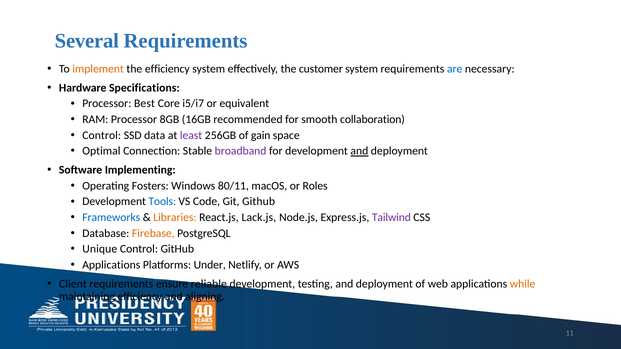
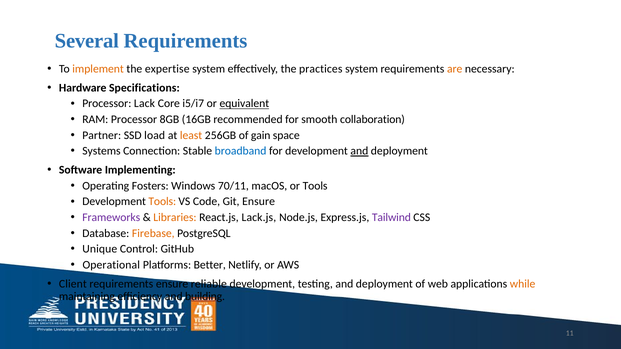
the efficiency: efficiency -> expertise (167, 69)
customer: customer -> practices (321, 69)
are colour: blue -> orange (455, 69)
Best: Best -> Lack (145, 104)
equivalent underline: none -> present (244, 104)
Control: Control -> Partner (102, 135)
data: data -> load (155, 135)
least colour: purple -> orange (191, 135)
Optimal: Optimal -> Systems (101, 151)
broadband colour: purple -> blue (241, 151)
80/11: 80/11 -> 70/11 (233, 186)
or Roles: Roles -> Tools (315, 186)
Tools colour: blue -> orange (162, 202)
Git Github: Github -> Ensure (259, 202)
Frameworks colour: blue -> purple (111, 218)
Applications: Applications -> Operational (111, 265)
Under: Under -> Better (210, 265)
aligning: aligning -> building (205, 297)
